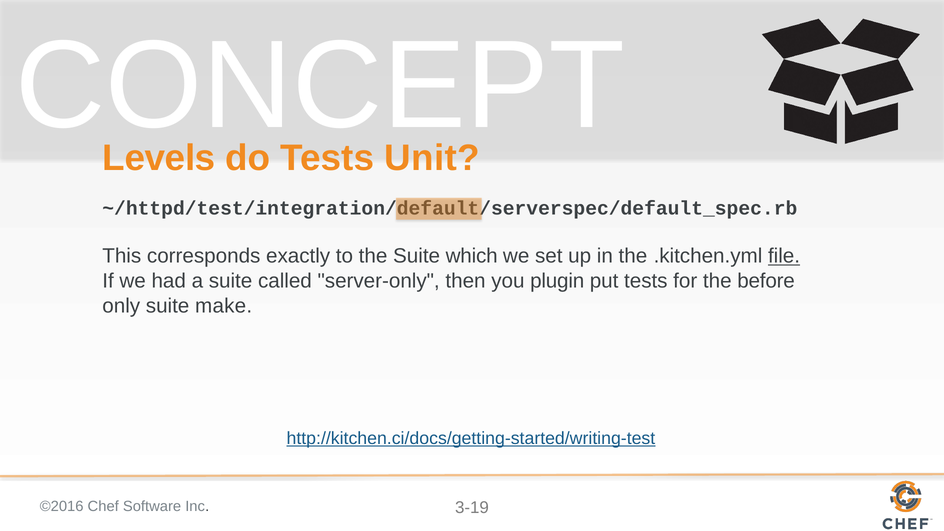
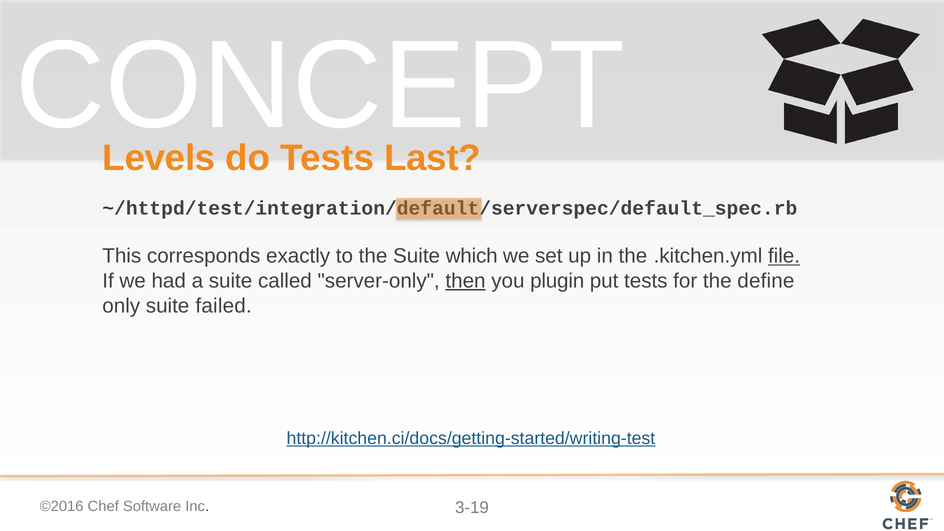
Unit: Unit -> Last (433, 158)
then underline: none -> present (466, 281)
before: before -> define (766, 281)
make: make -> failed (224, 306)
